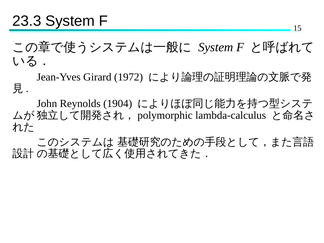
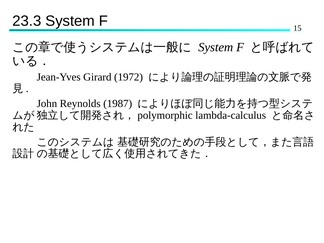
1904: 1904 -> 1987 (118, 104)
